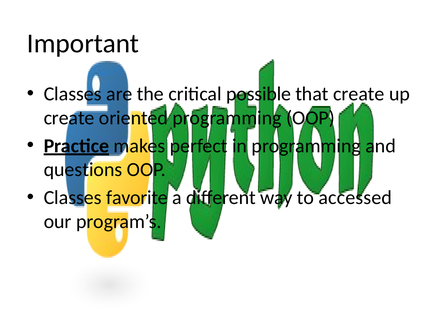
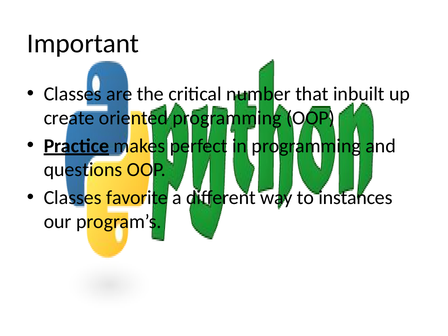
possible: possible -> number (258, 94)
that create: create -> inbuilt (359, 94)
accessed: accessed -> instances (355, 198)
